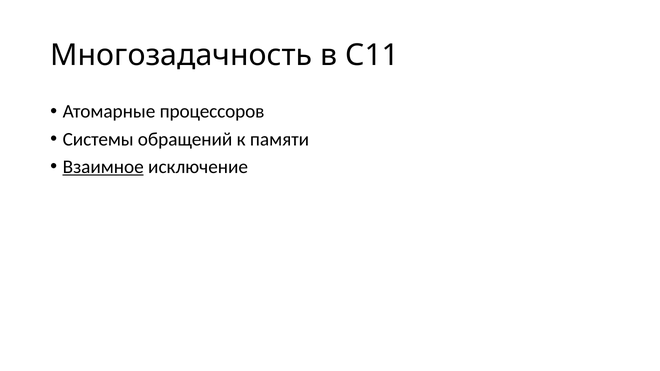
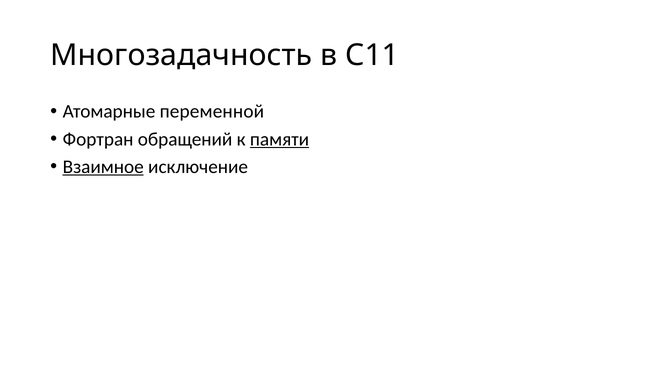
процессоров: процессоров -> переменной (212, 112)
Системы: Системы -> Фортран (98, 139)
памяти underline: none -> present (280, 139)
